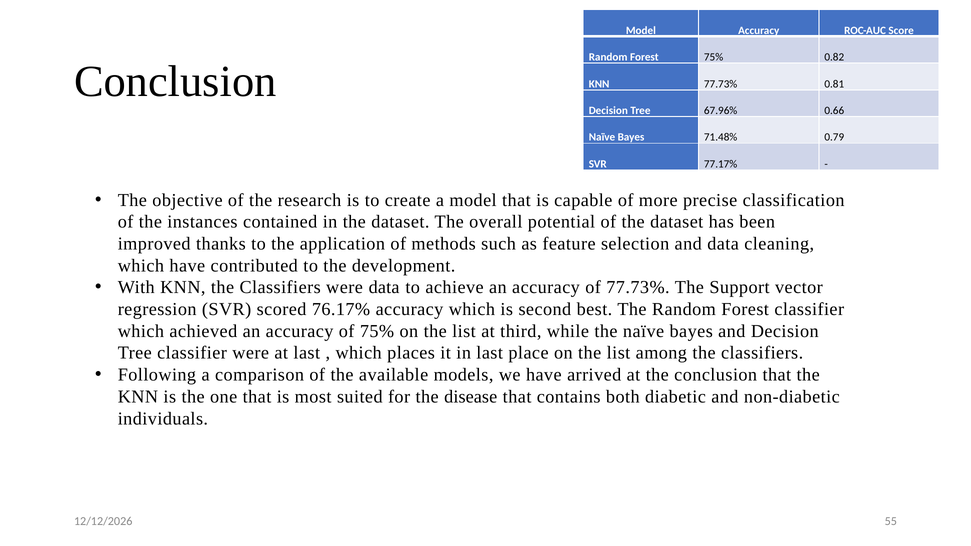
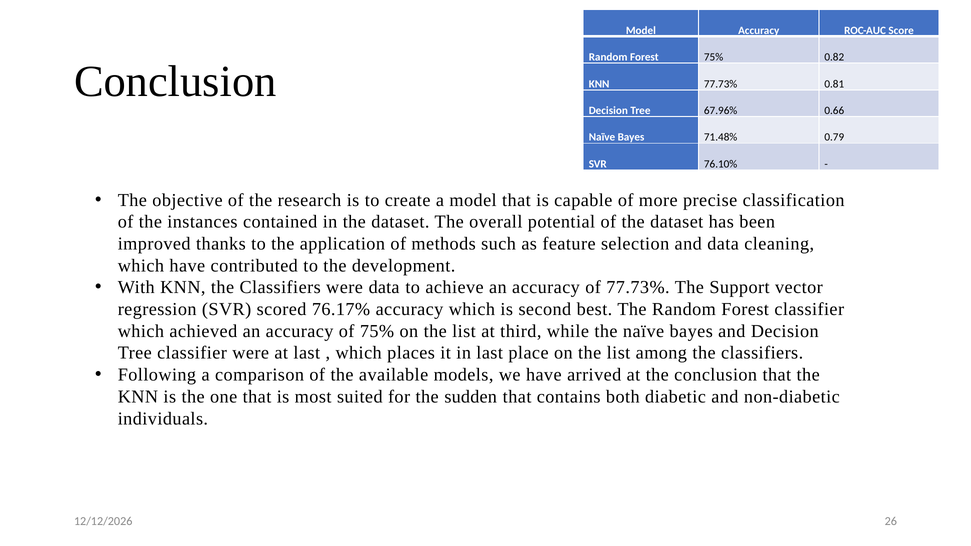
77.17%: 77.17% -> 76.10% (721, 164)
disease: disease -> sudden (471, 397)
55: 55 -> 26 (891, 521)
